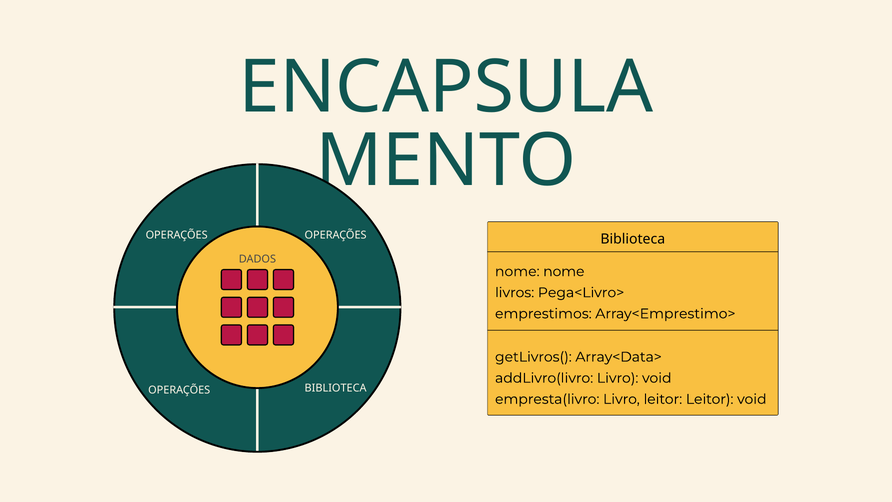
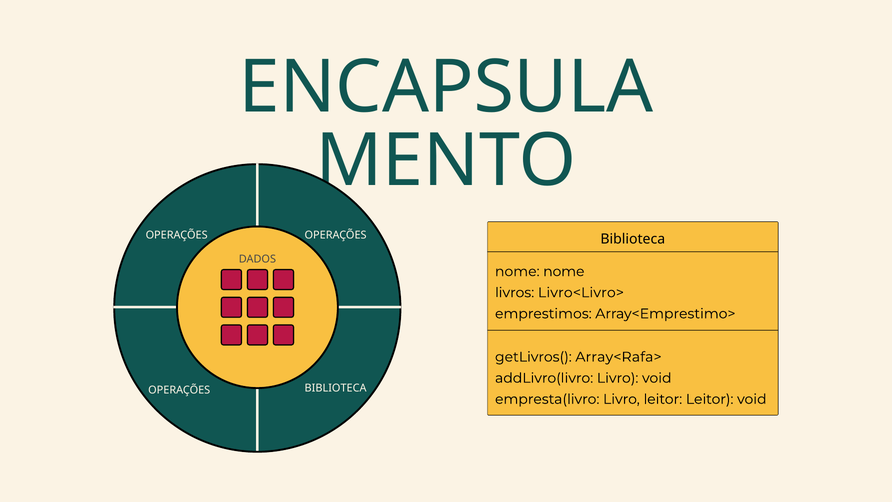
Pega<Livro>: Pega<Livro> -> Livro<Livro> (581, 292)
Array<Data>: Array<Data> -> Array<Rafa> (619, 357)
